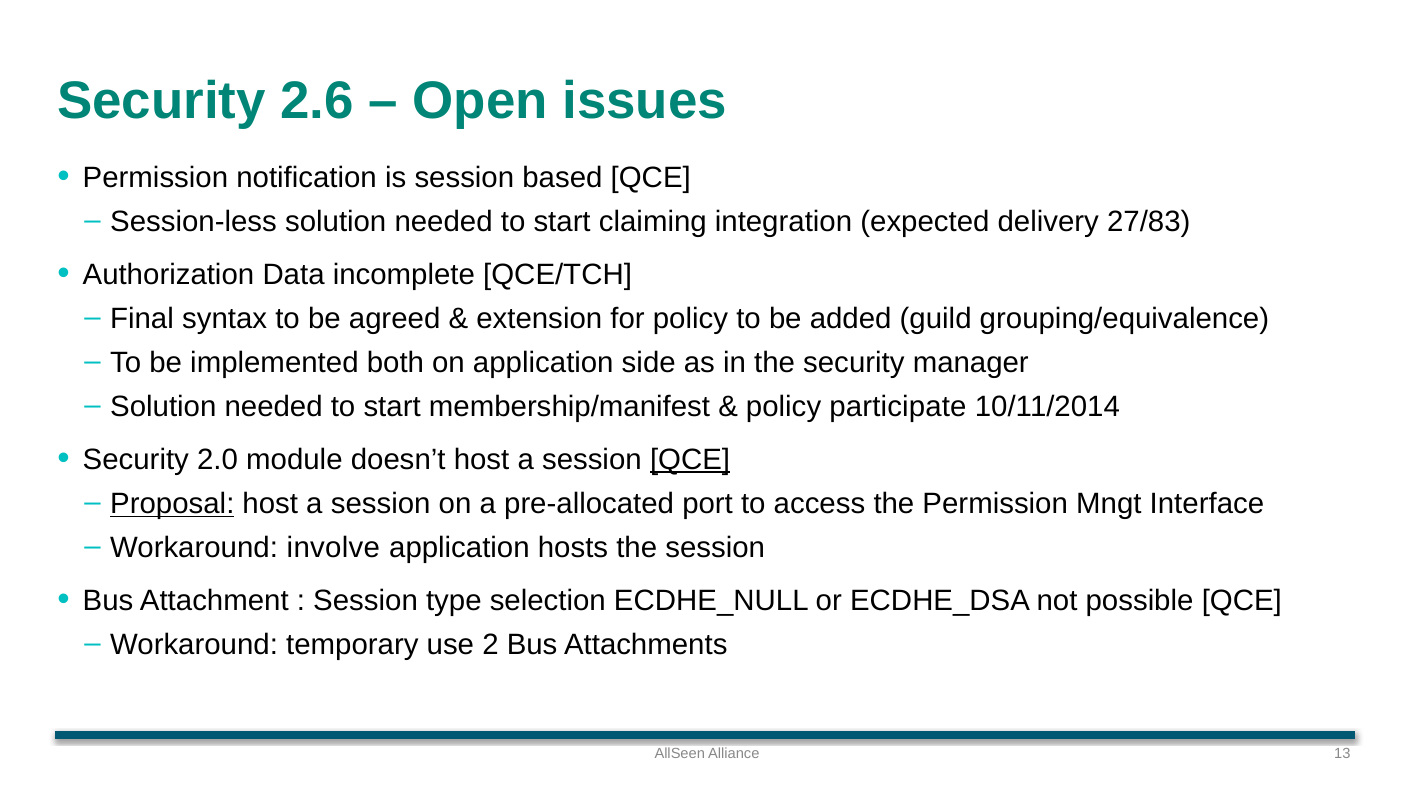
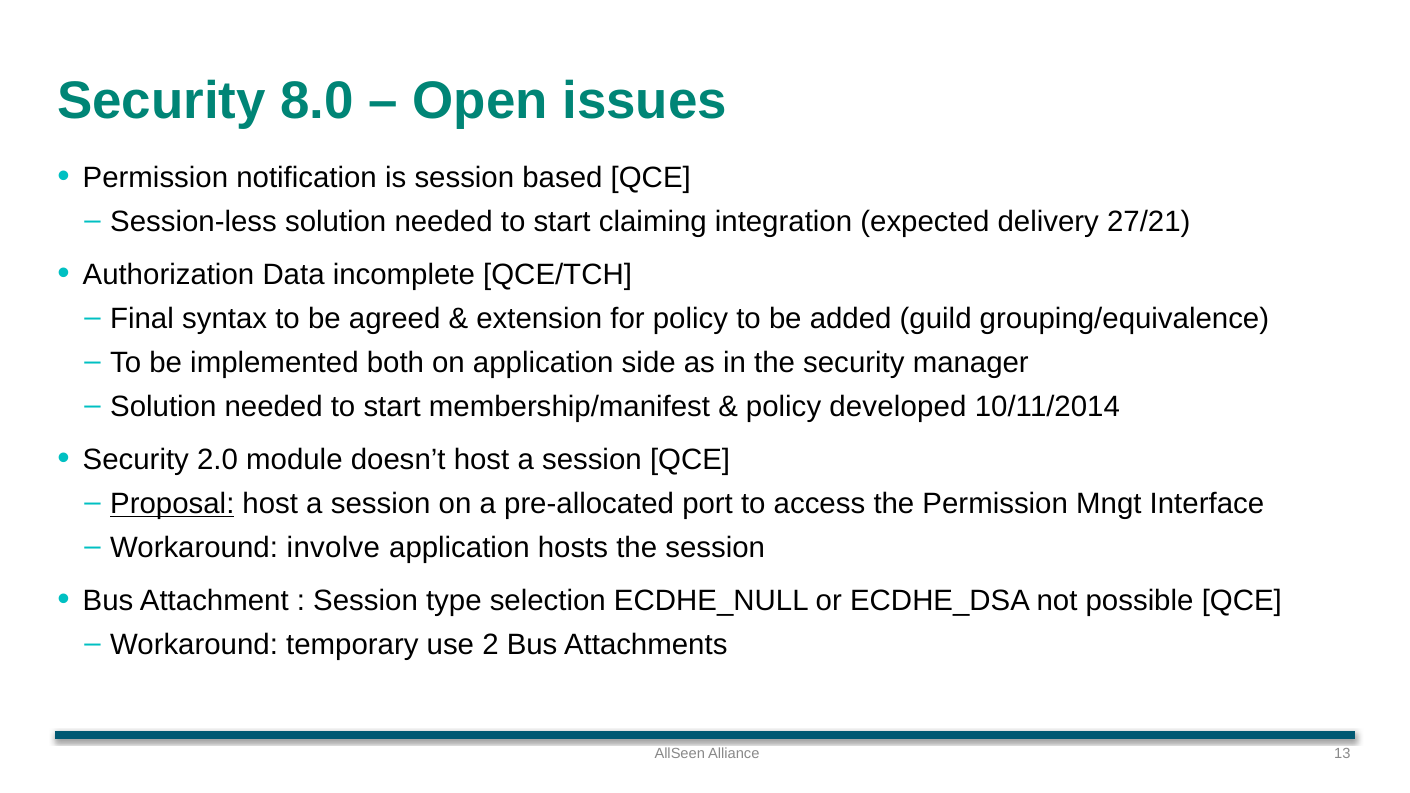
2.6: 2.6 -> 8.0 (317, 101)
27/83: 27/83 -> 27/21 (1149, 222)
participate: participate -> developed (898, 407)
QCE underline: present -> none (690, 460)
